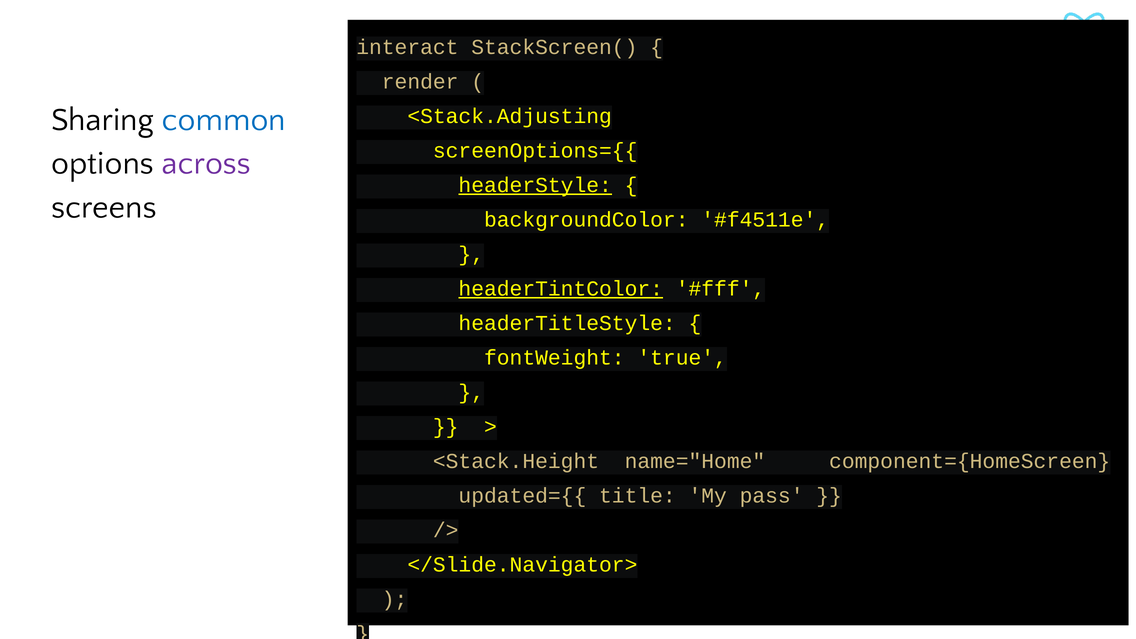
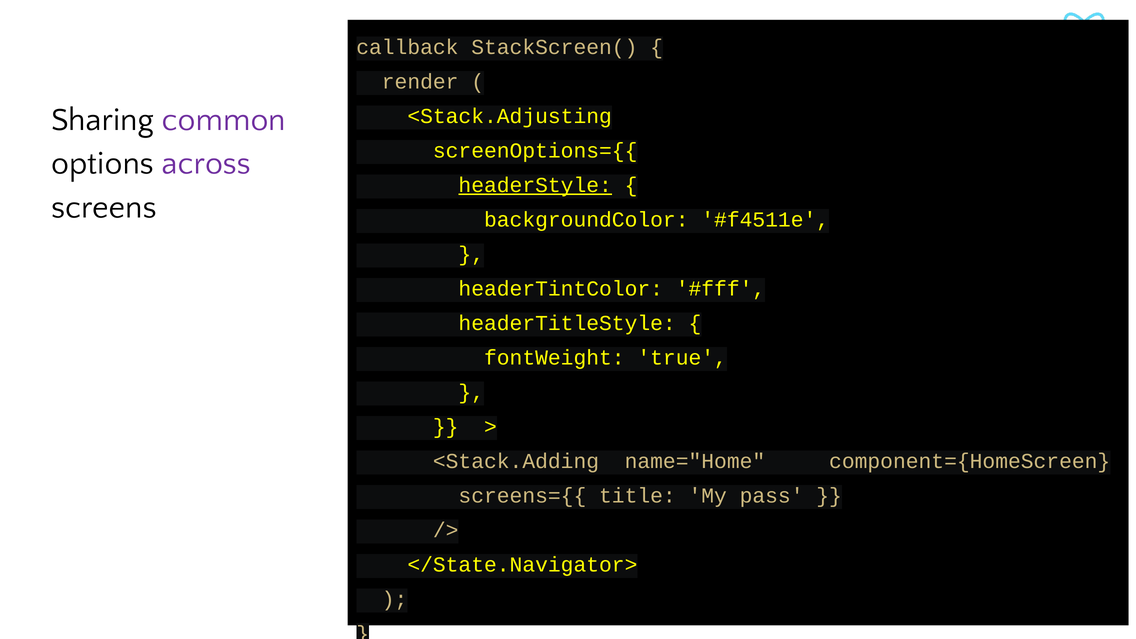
interact: interact -> callback (407, 47)
common colour: blue -> purple (224, 120)
headerTintColor underline: present -> none (561, 289)
<Stack.Height: <Stack.Height -> <Stack.Adding (516, 461)
updated={{: updated={{ -> screens={{ (522, 496)
</Slide.Navigator>: </Slide.Navigator> -> </State.Navigator> (522, 565)
